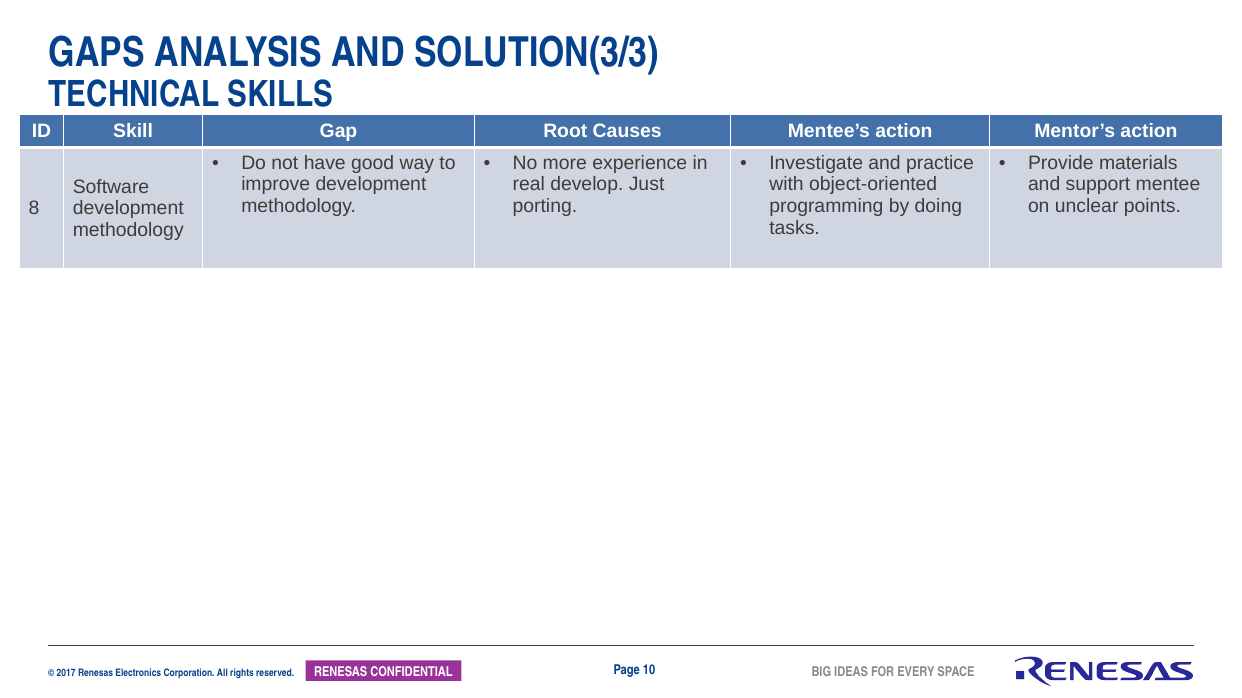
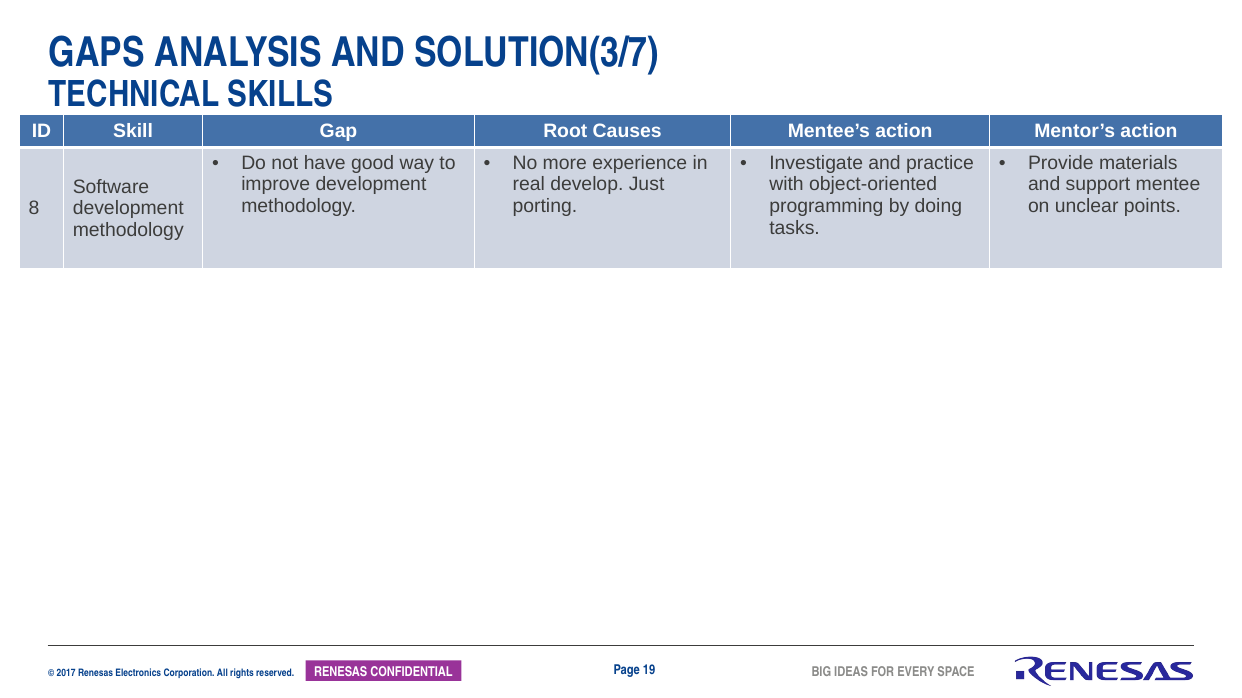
SOLUTION(3/3: SOLUTION(3/3 -> SOLUTION(3/7 (537, 53)
10: 10 -> 19 (649, 671)
